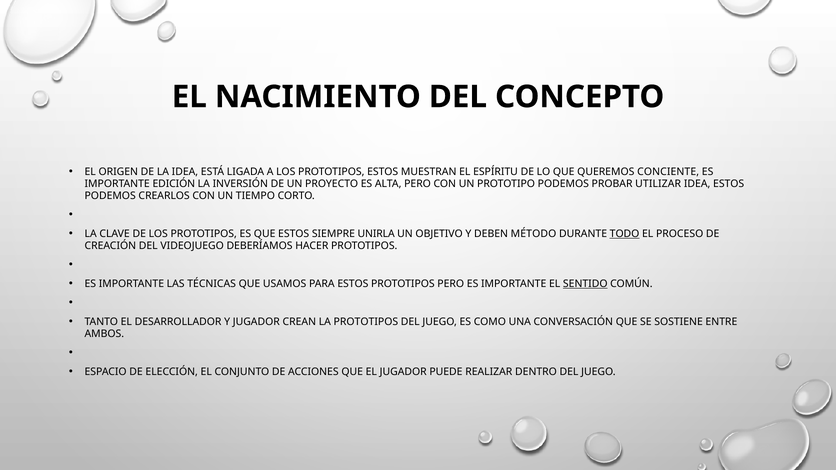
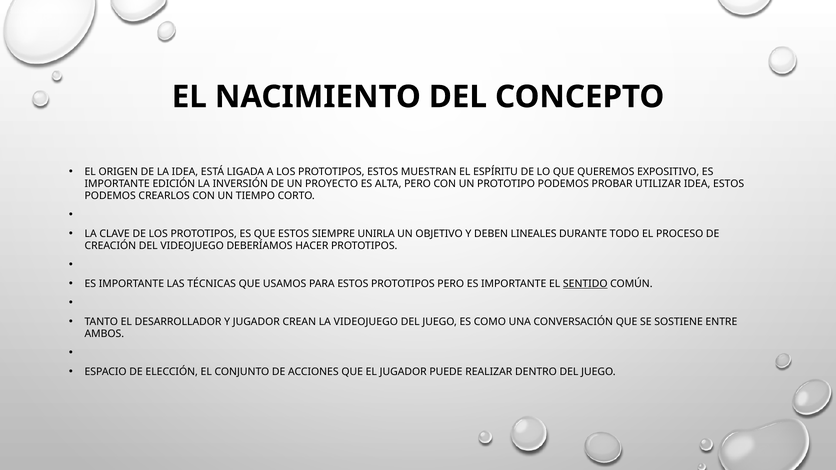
CONCIENTE: CONCIENTE -> EXPOSITIVO (668, 172)
MÉTODO: MÉTODO -> LINEALES (534, 234)
TODO underline: present -> none (625, 234)
LA PROTOTIPOS: PROTOTIPOS -> VIDEOJUEGO (366, 322)
